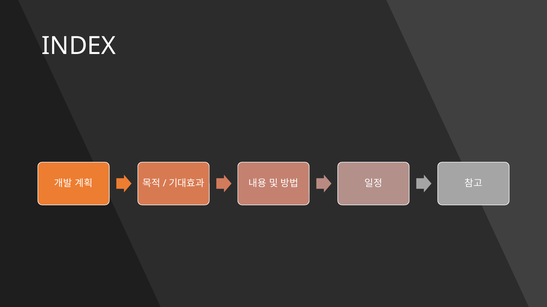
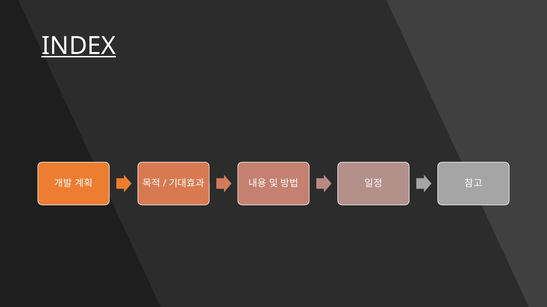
INDEX underline: none -> present (79, 46)
